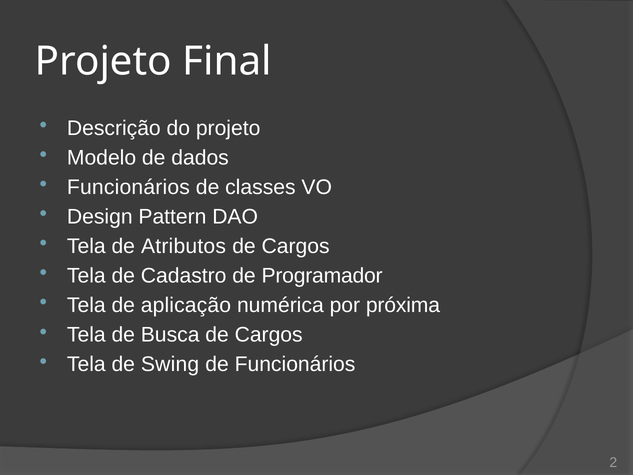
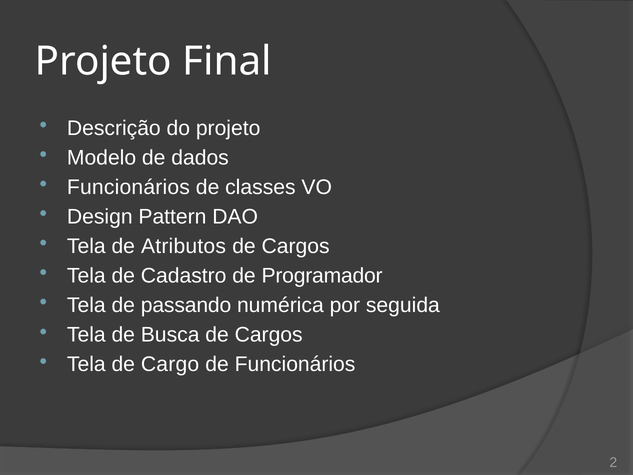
aplicação: aplicação -> passando (186, 305)
próxima: próxima -> seguida (403, 305)
Swing: Swing -> Cargo (170, 364)
